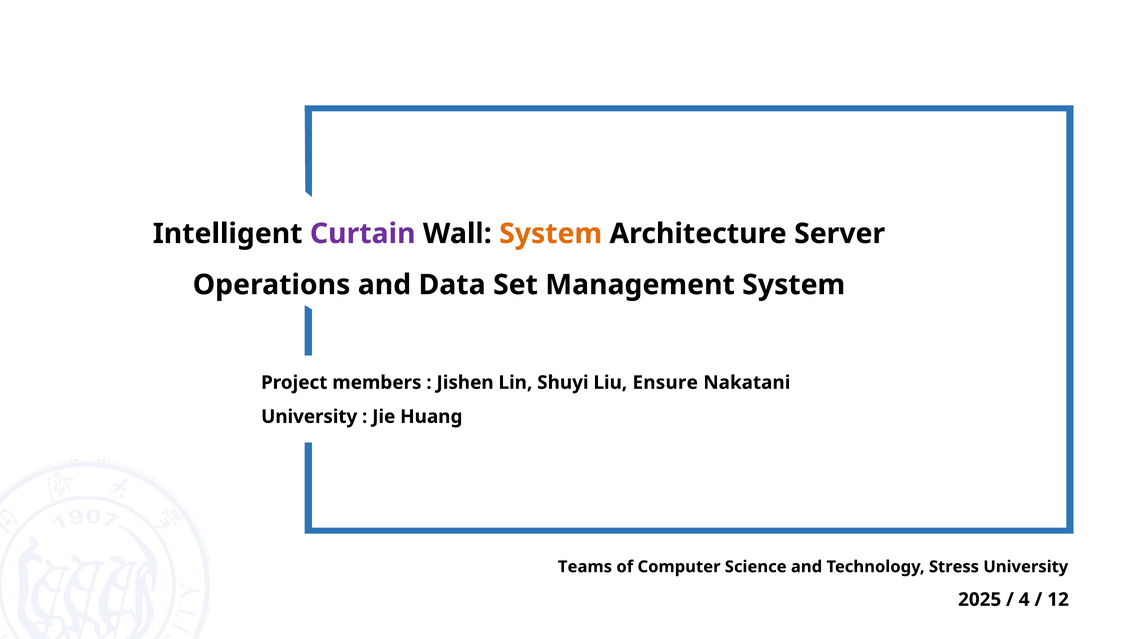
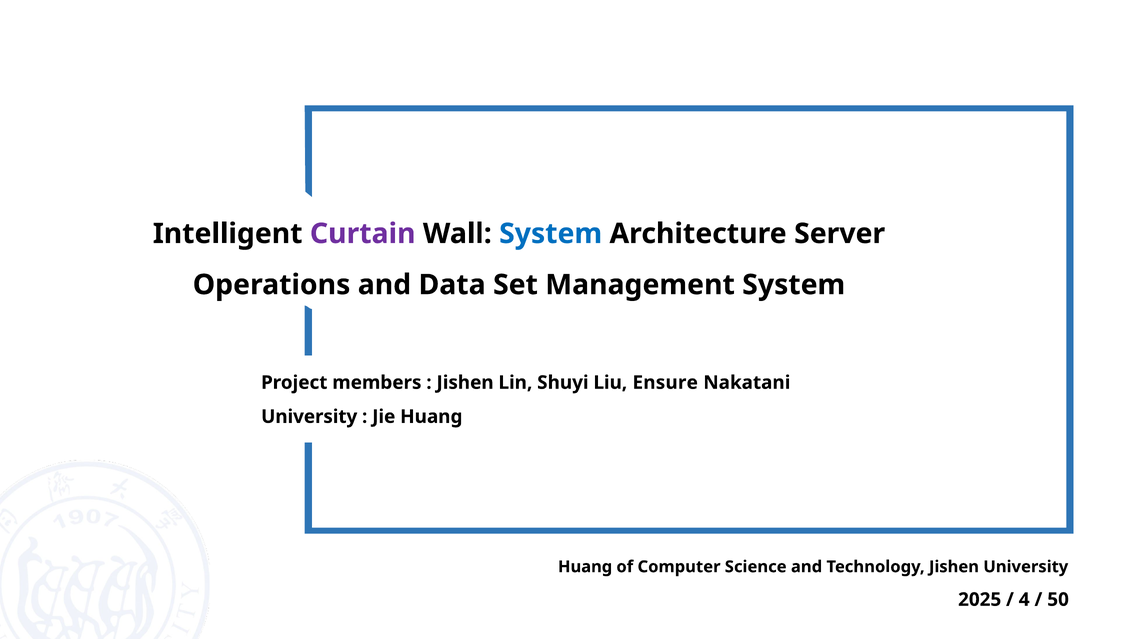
System colour: orange -> blue (551, 234)
Teams: Teams -> Huang (585, 567)
Technology Stress: Stress -> Jishen (954, 567)
12: 12 -> 50 (1058, 600)
